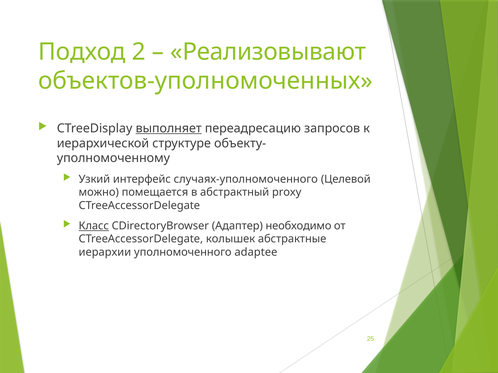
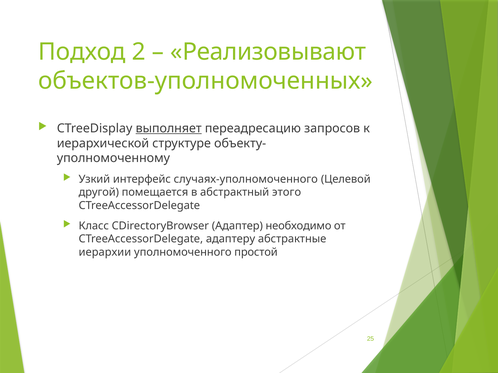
можно: можно -> другой (99, 193)
proxy: proxy -> этого (287, 193)
Класс underline: present -> none (94, 226)
колышек: колышек -> адаптеру (231, 239)
adaptee: adaptee -> простой (256, 253)
